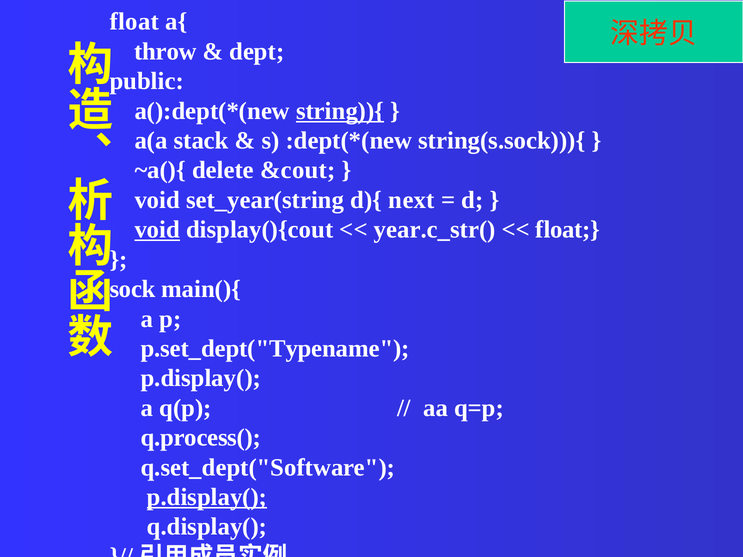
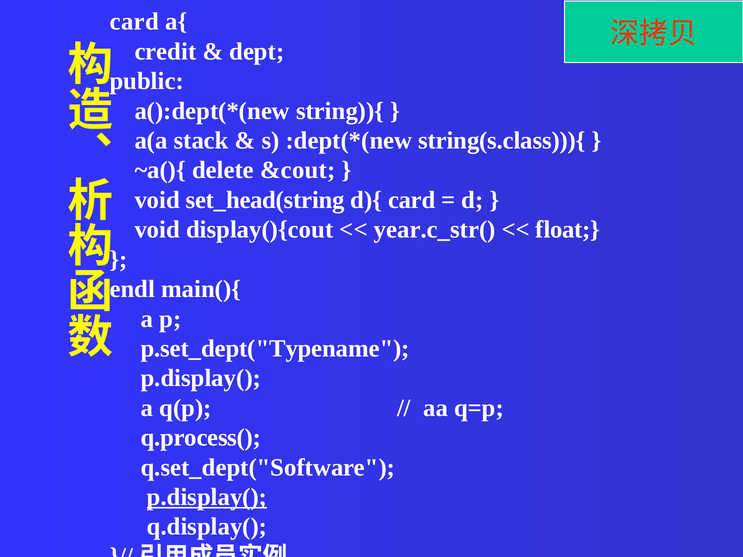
float: float -> card (134, 22)
throw: throw -> credit (165, 51)
string)){ underline: present -> none (340, 111)
string(s.sock))){: string(s.sock))){ -> string(s.class))){ (502, 141)
set_year(string: set_year(string -> set_head(string (265, 200)
d){ next: next -> card (412, 200)
void underline: present -> none (157, 230)
sock: sock -> endl (132, 289)
